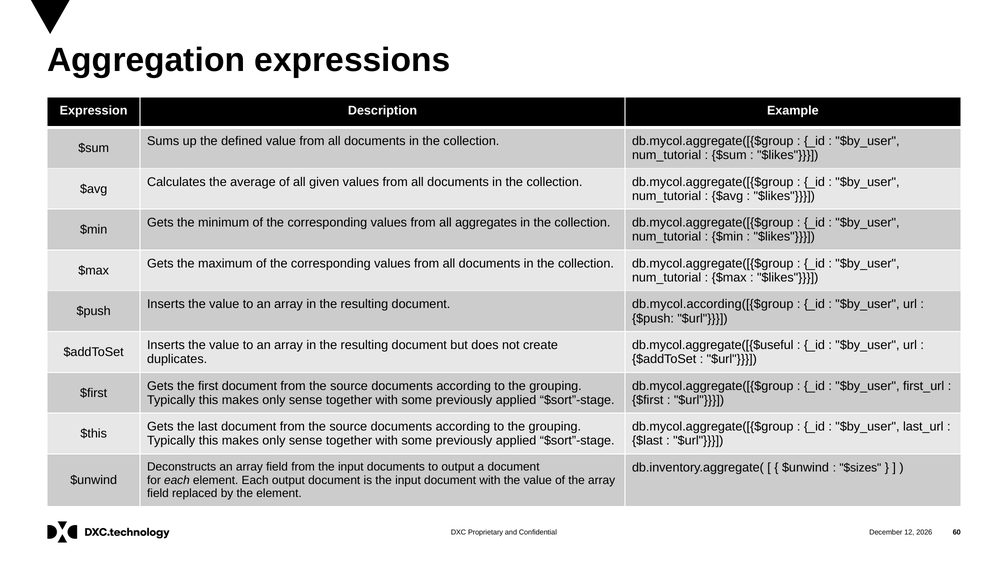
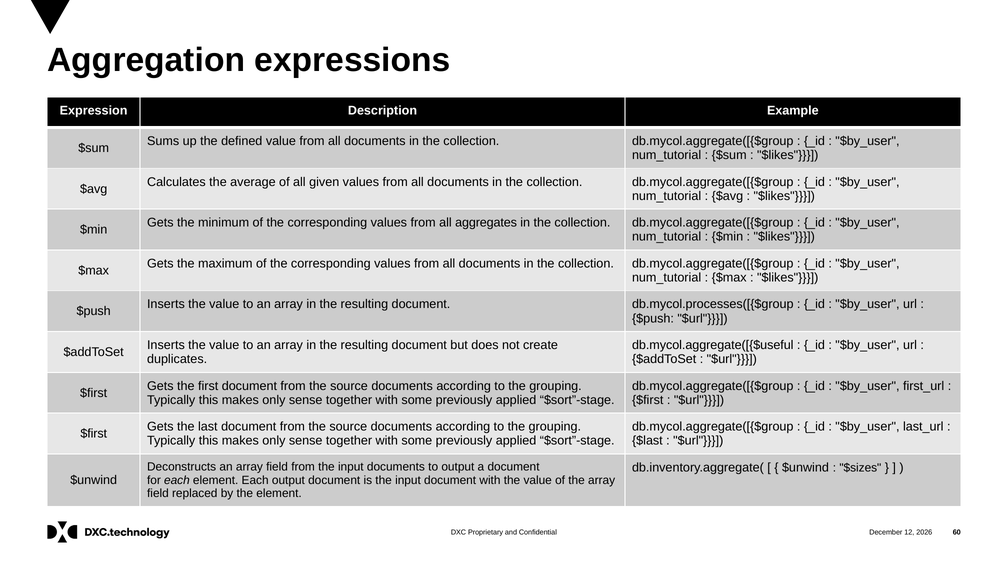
db.mycol.according([{$group: db.mycol.according([{$group -> db.mycol.processes([{$group (713, 304)
$this: $this -> $first (94, 434)
